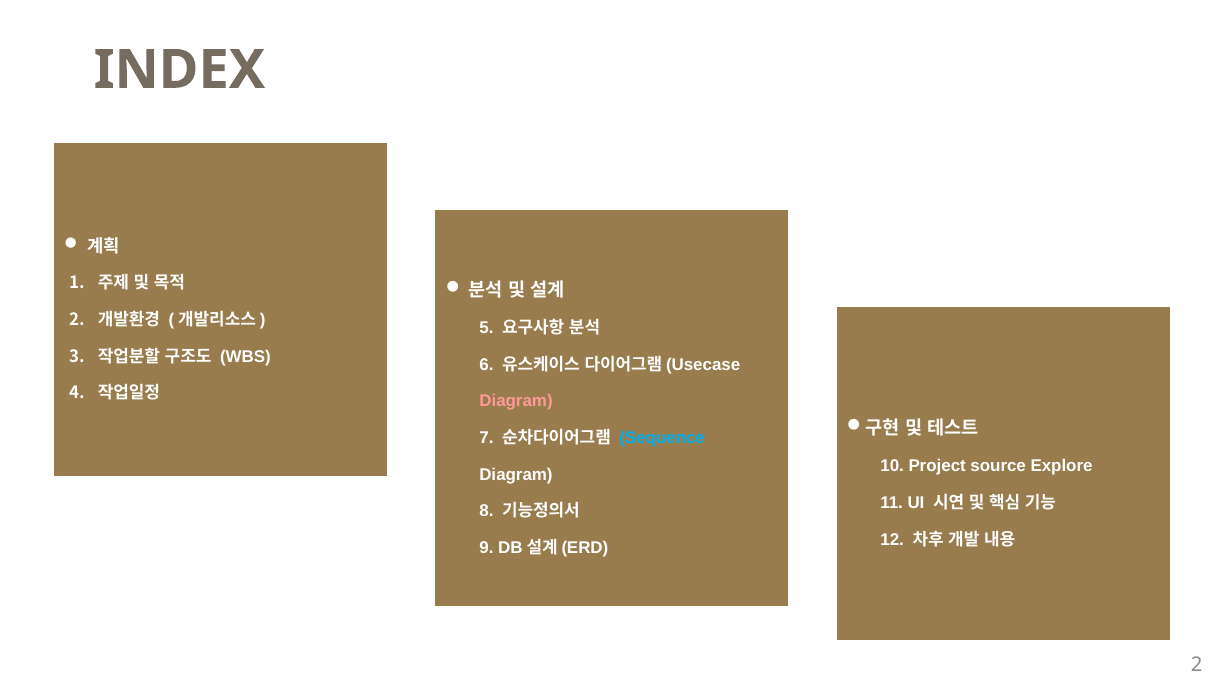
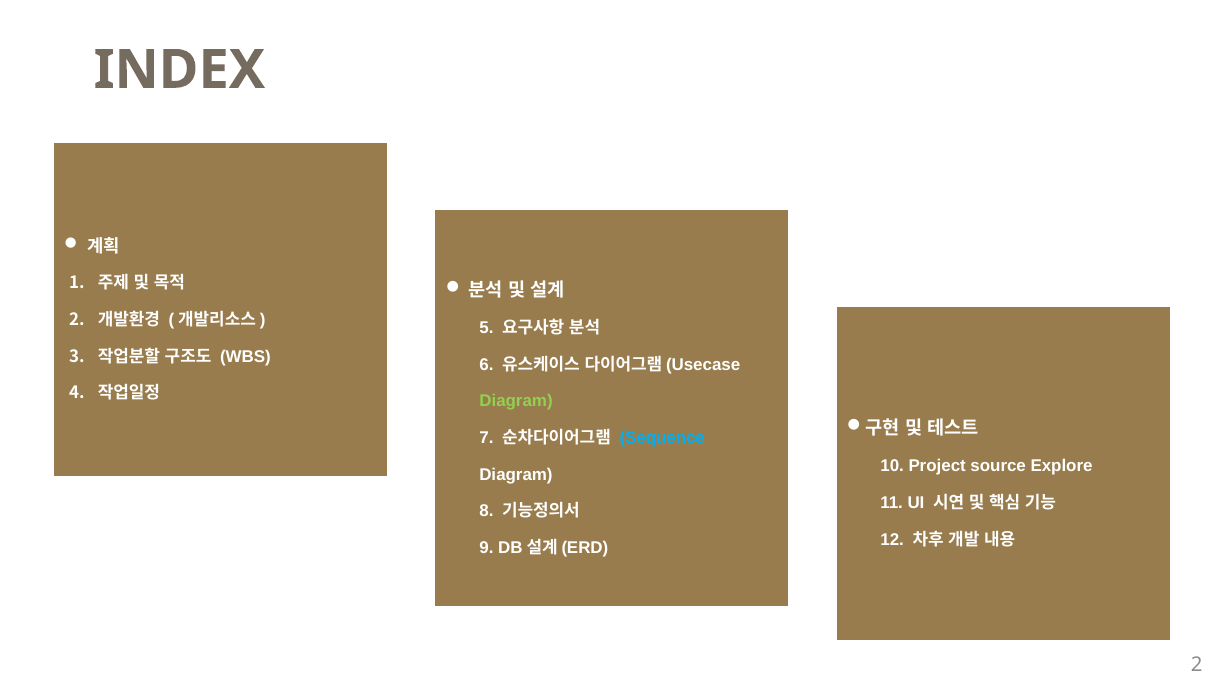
Diagram colour: pink -> light green (516, 401)
